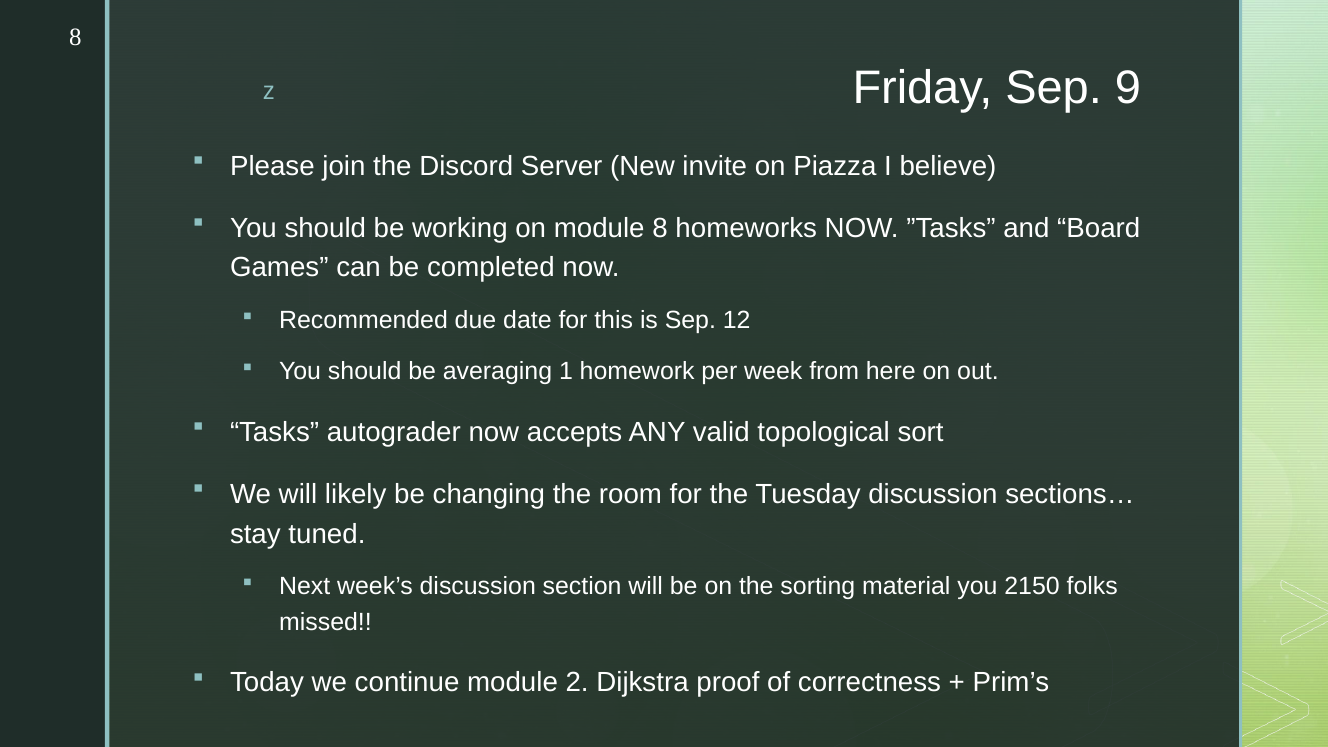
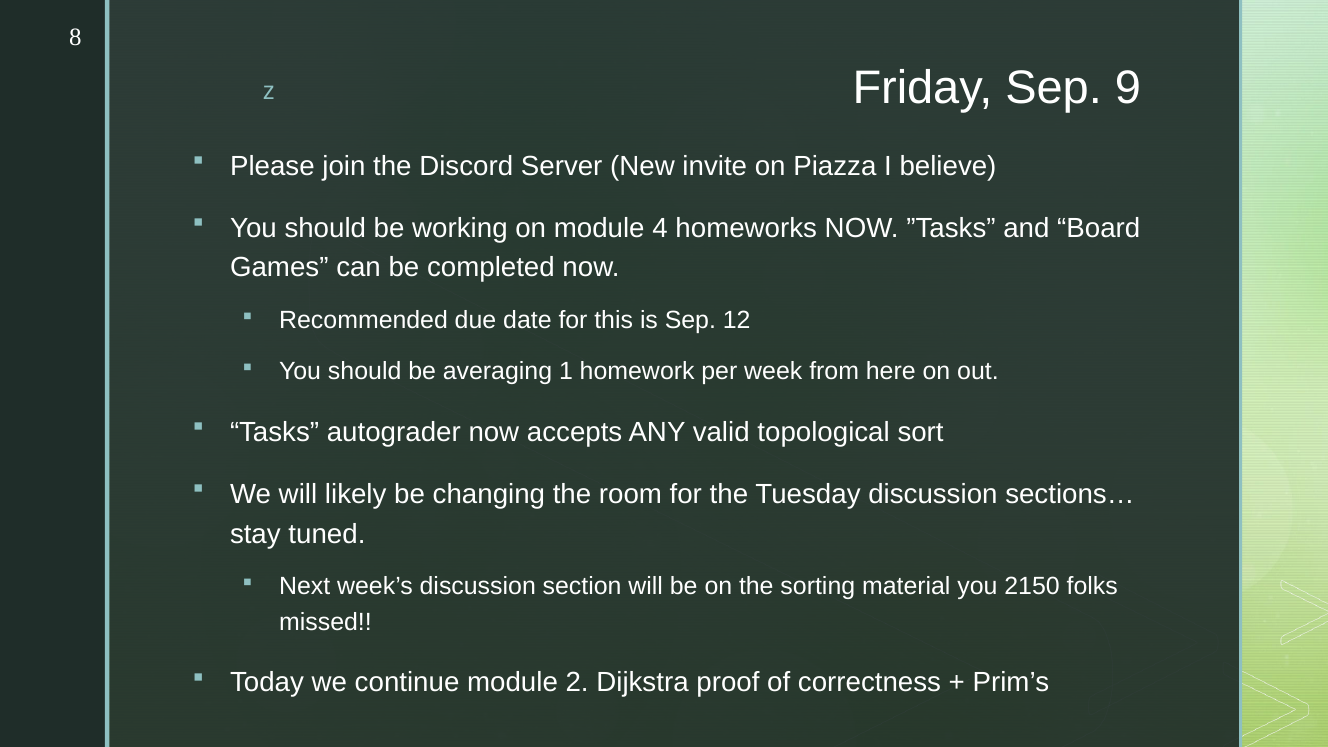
module 8: 8 -> 4 (660, 228)
